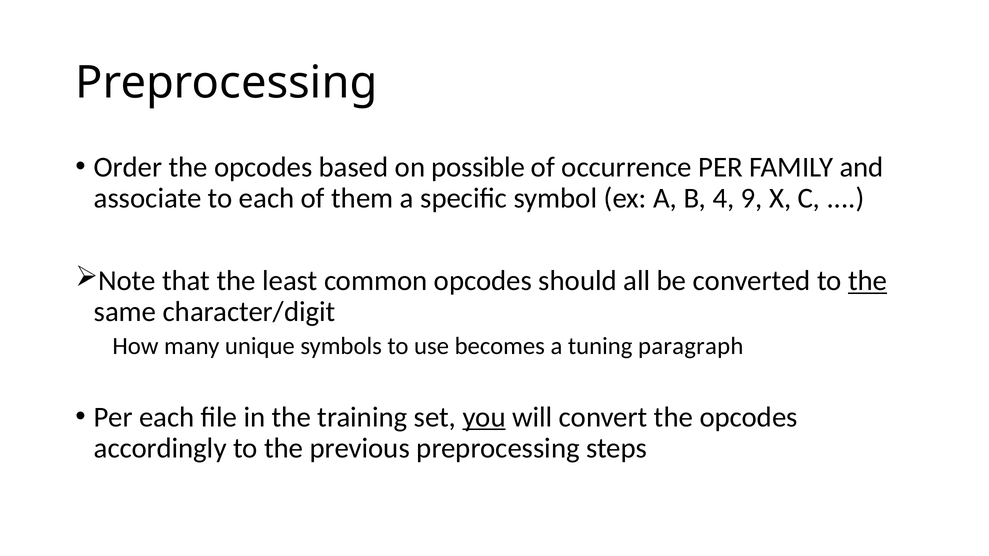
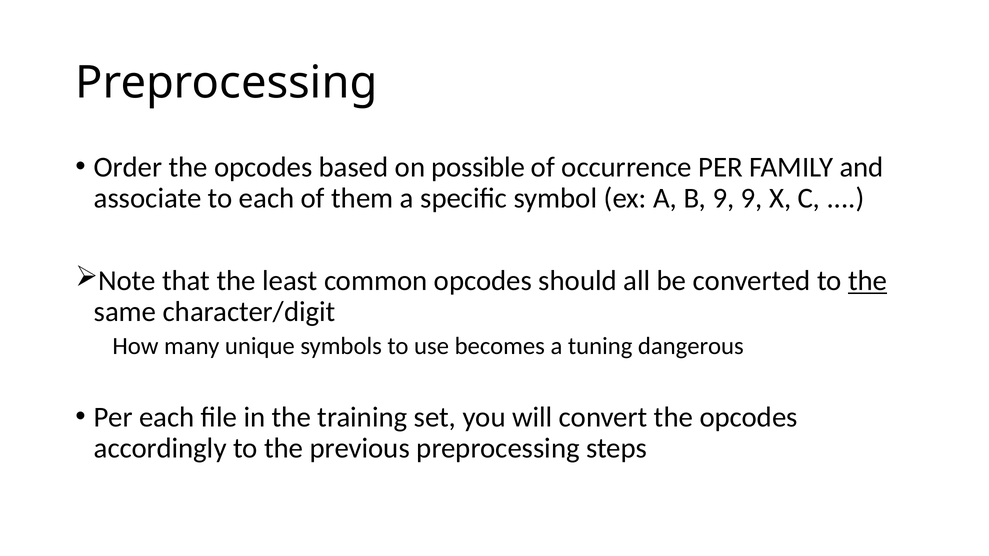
B 4: 4 -> 9 (723, 198)
paragraph: paragraph -> dangerous (691, 346)
you underline: present -> none (484, 417)
